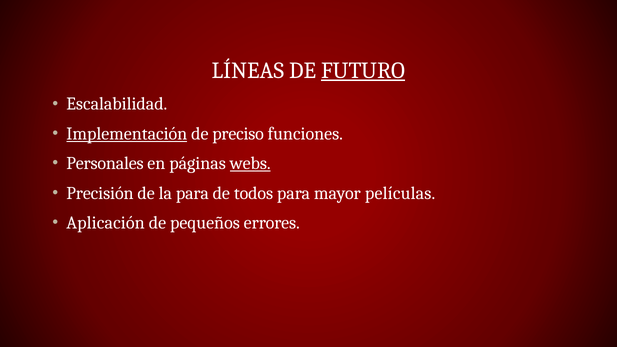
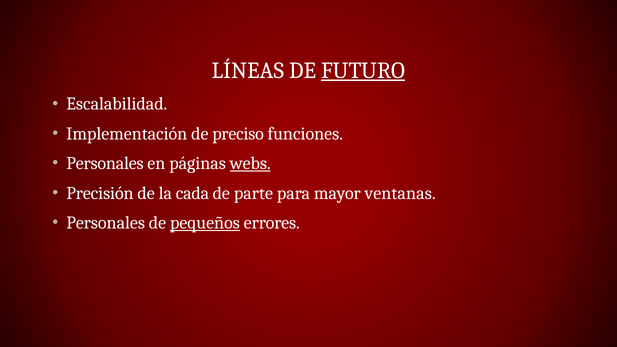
Implementación underline: present -> none (127, 134)
la para: para -> cada (192, 193)
todos: todos -> parte (253, 193)
películas: películas -> ventanas (400, 193)
Aplicación: Aplicación -> Personales (106, 223)
pequeños underline: none -> present (205, 223)
